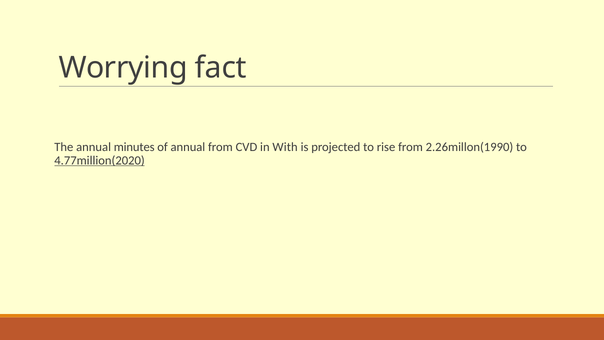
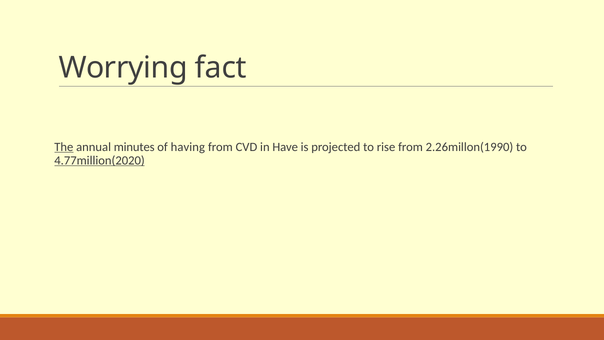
The underline: none -> present (64, 147)
of annual: annual -> having (188, 147)
With: With -> Have (285, 147)
